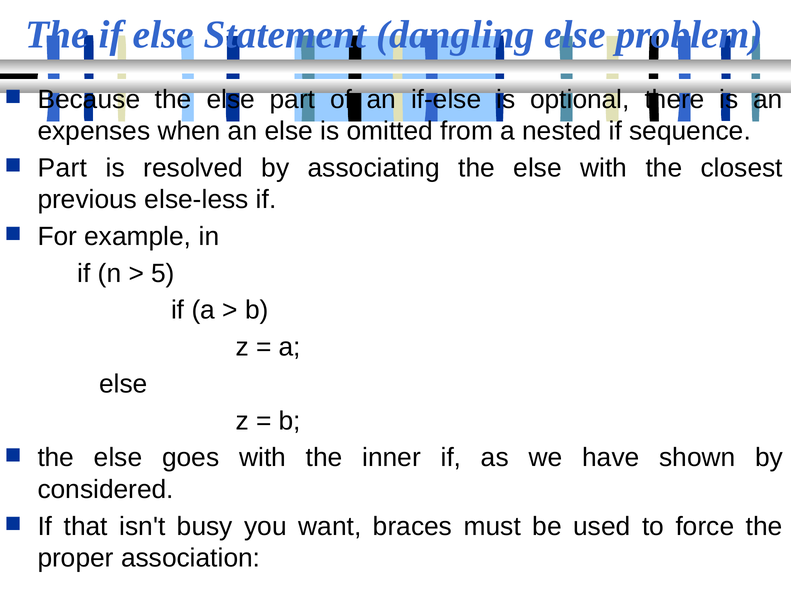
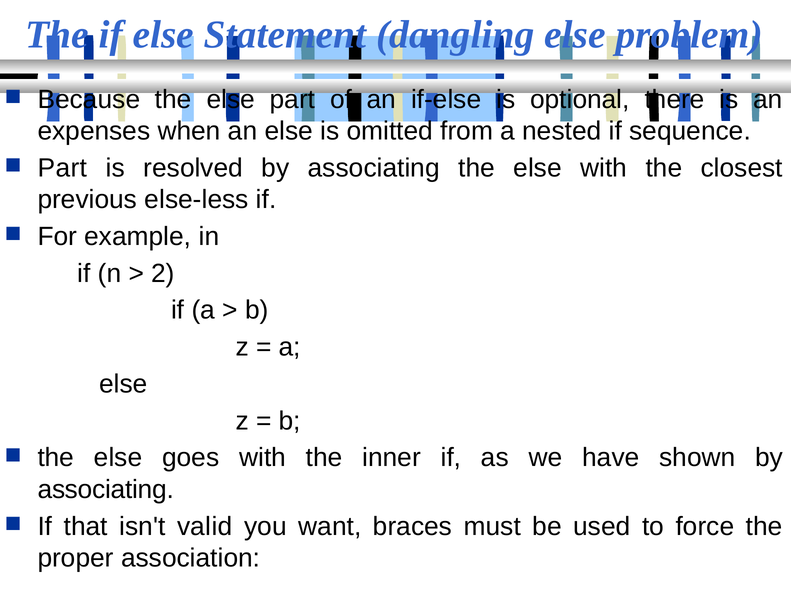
5: 5 -> 2 (163, 273)
considered: considered -> associating (106, 490)
busy: busy -> valid (205, 527)
